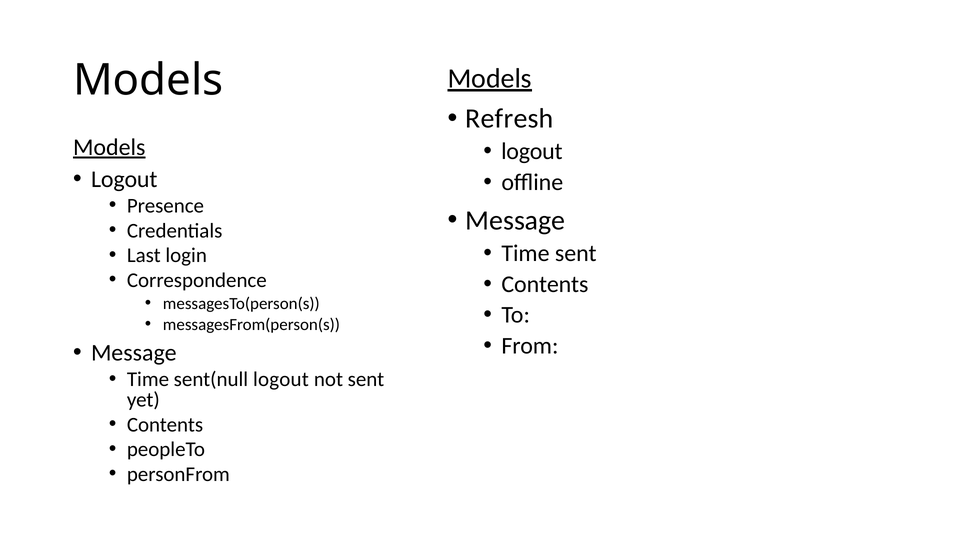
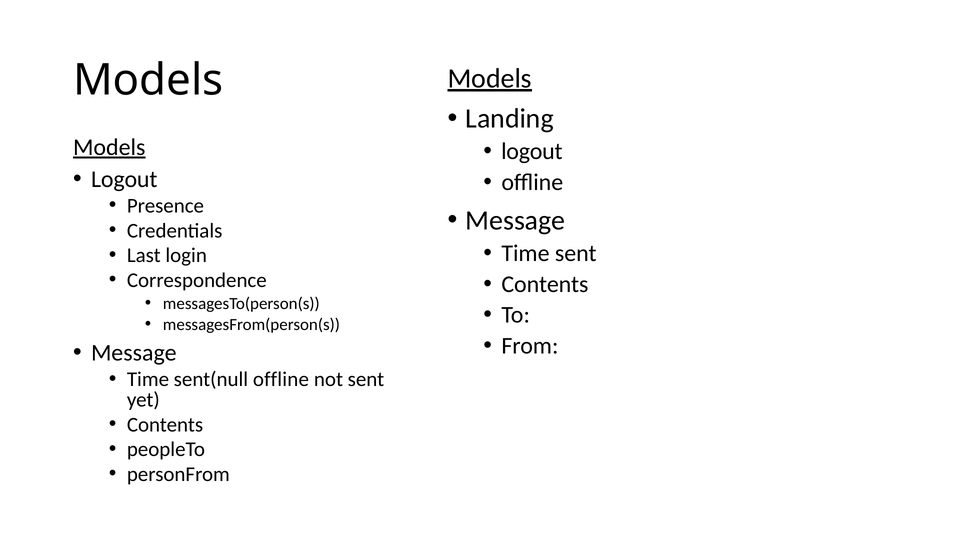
Refresh: Refresh -> Landing (510, 118)
sent(null logout: logout -> offline (281, 379)
